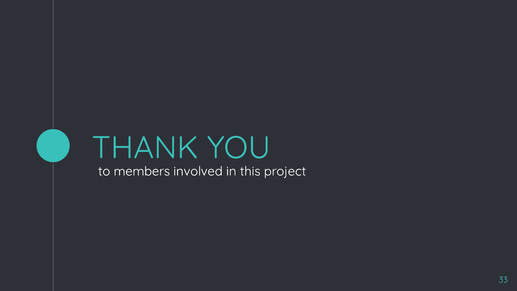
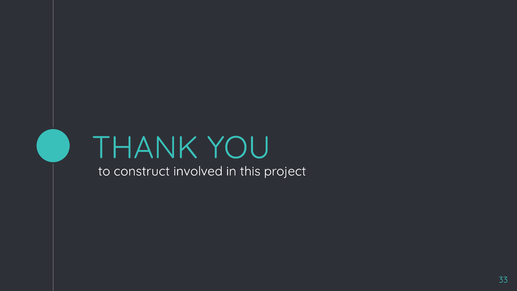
members: members -> construct (142, 171)
